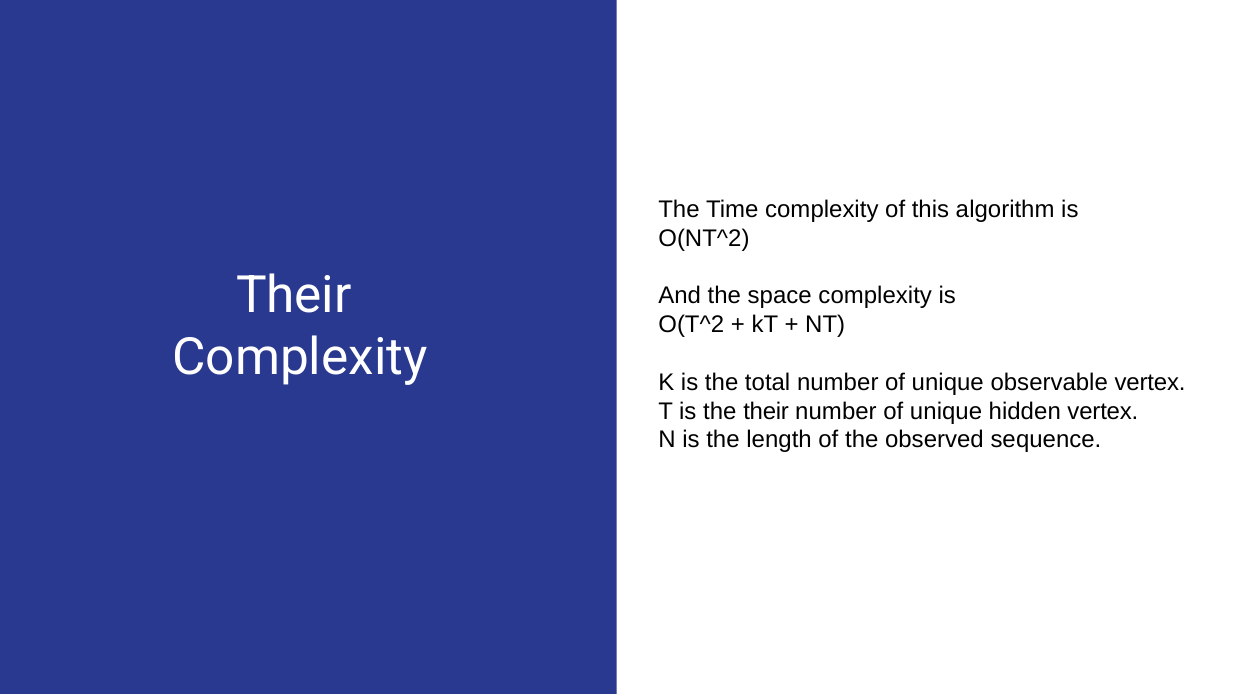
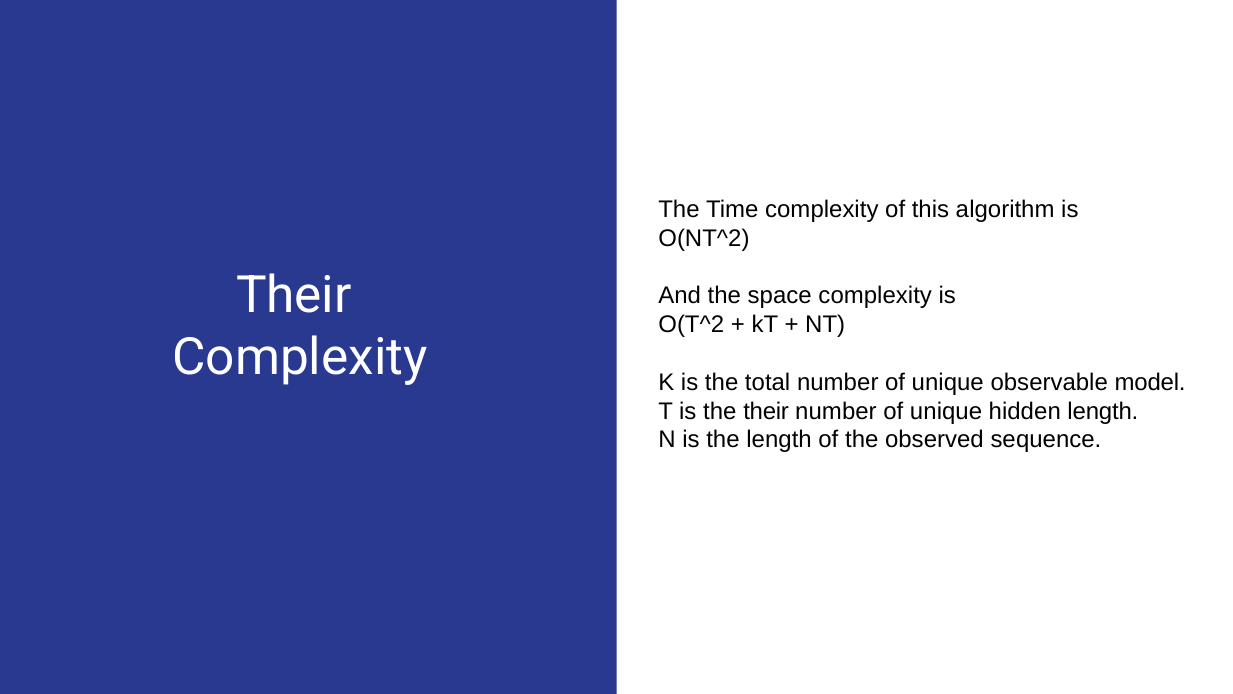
observable vertex: vertex -> model (1150, 382)
hidden vertex: vertex -> length (1103, 411)
